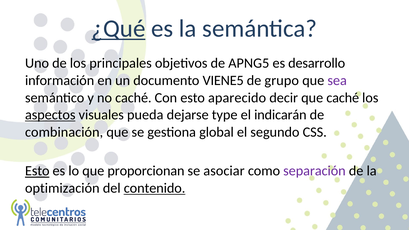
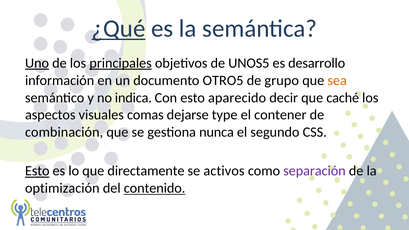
Uno underline: none -> present (37, 63)
principales underline: none -> present (121, 63)
APNG5: APNG5 -> UNOS5 (249, 63)
VIENE5: VIENE5 -> OTRO5 (223, 80)
sea colour: purple -> orange (337, 80)
no caché: caché -> indica (133, 98)
aspectos underline: present -> none (50, 115)
pueda: pueda -> comas (145, 115)
indicarán: indicarán -> contener (280, 115)
global: global -> nunca (216, 132)
proporcionan: proporcionan -> directamente (146, 171)
asociar: asociar -> activos (224, 171)
